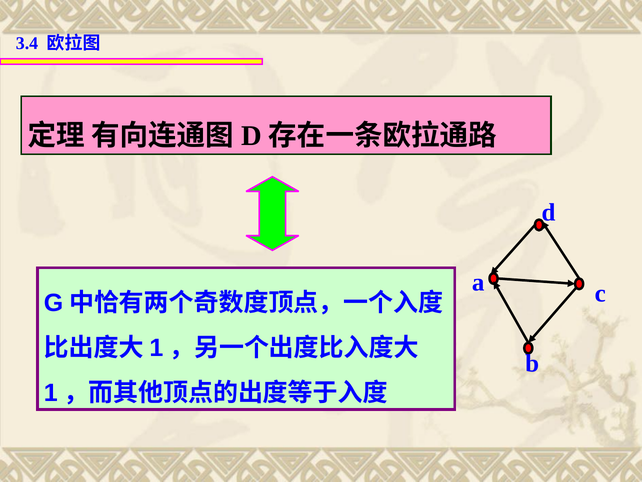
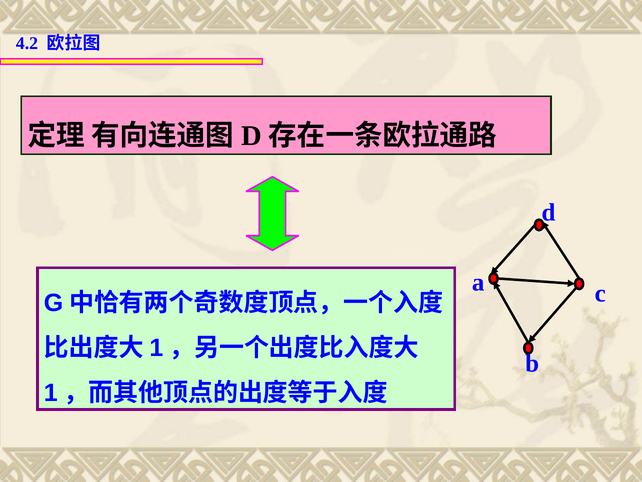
3.4: 3.4 -> 4.2 (27, 43)
